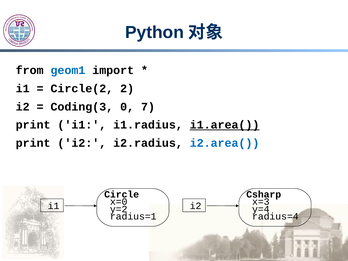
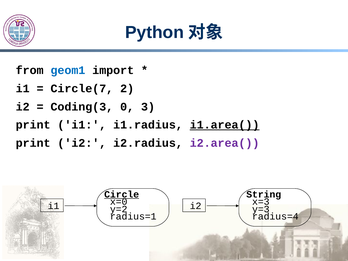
Circle(2: Circle(2 -> Circle(7 (82, 89)
7: 7 -> 3 (148, 107)
i2.area( colour: blue -> purple (225, 143)
Circle underline: none -> present (122, 194)
Csharp: Csharp -> String (264, 194)
y=4: y=4 -> y=3 (261, 209)
